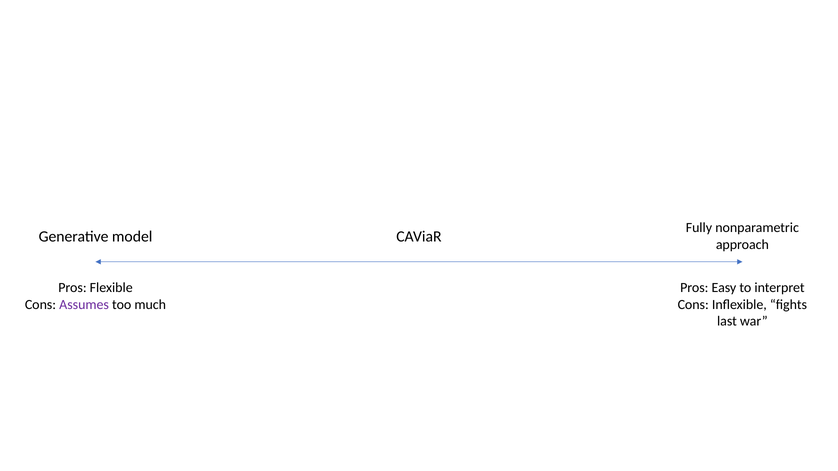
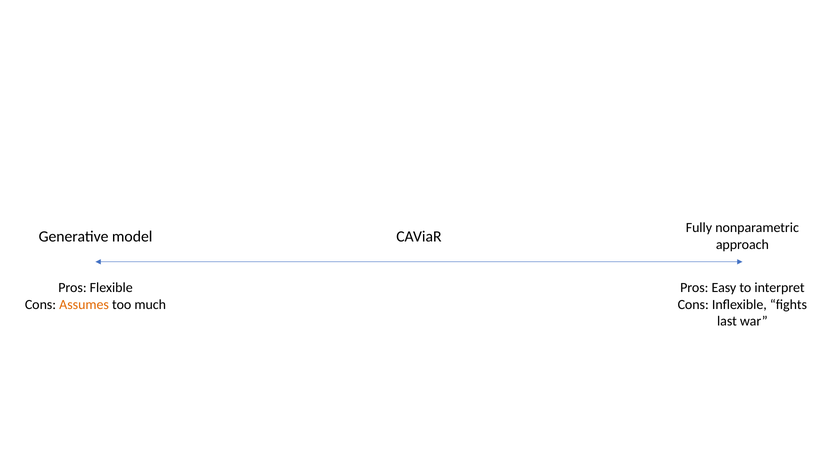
Assumes colour: purple -> orange (84, 305)
